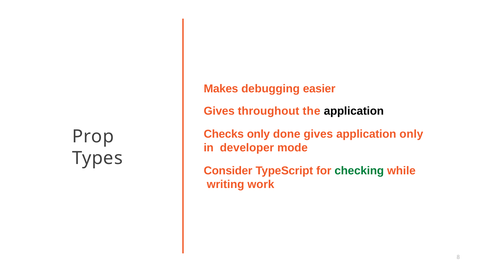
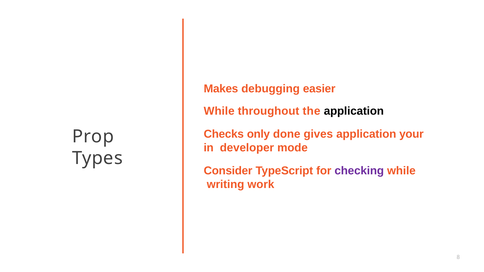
Gives: Gives -> While (219, 111)
application only: only -> your (411, 134)
checking colour: green -> purple (359, 171)
